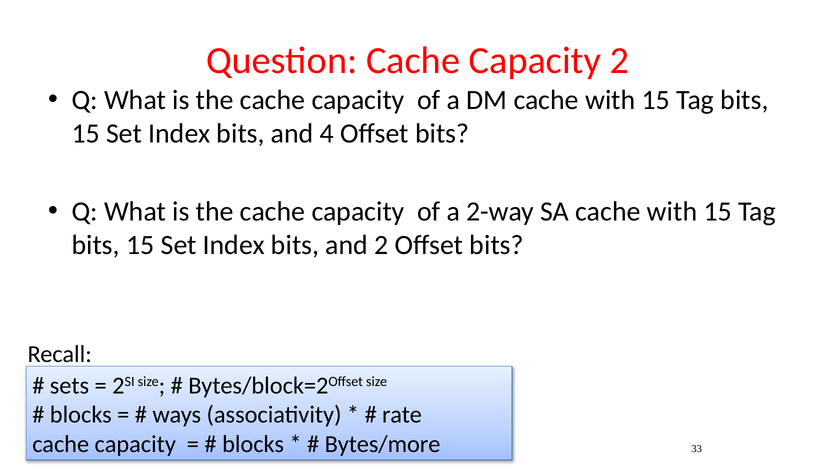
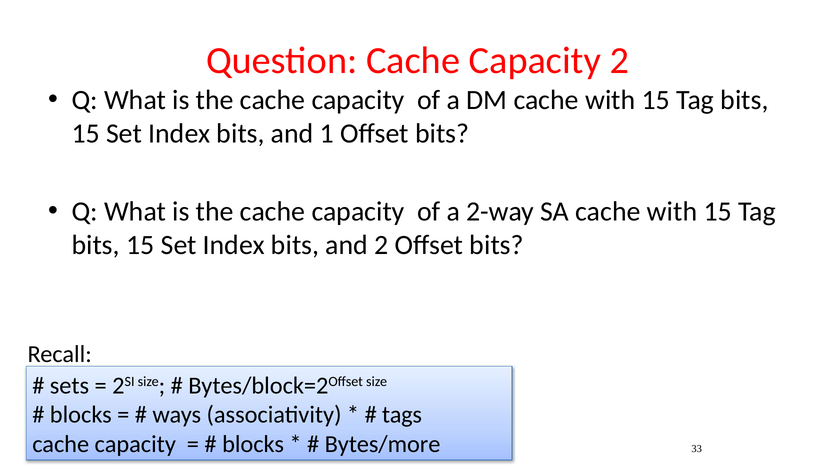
4: 4 -> 1 (327, 134)
rate: rate -> tags (402, 415)
